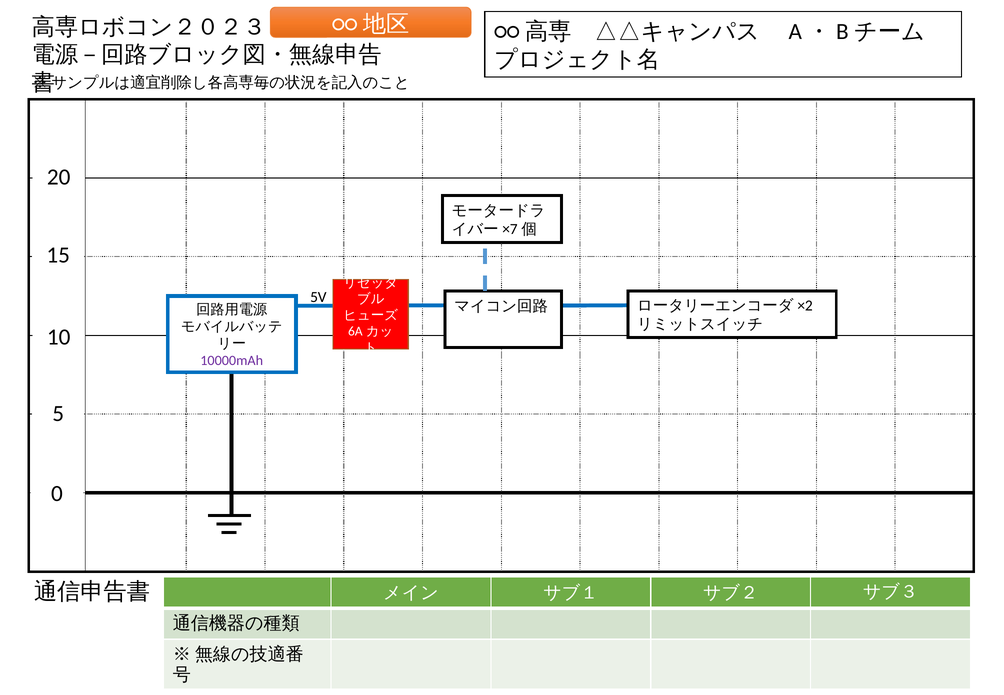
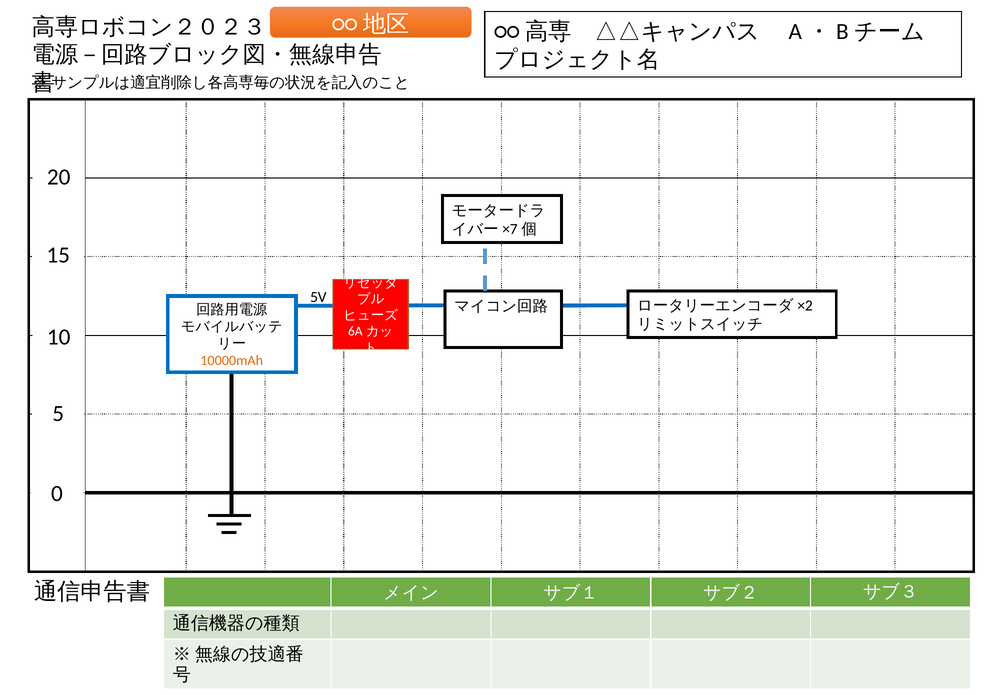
10000mAh colour: purple -> orange (232, 361)
